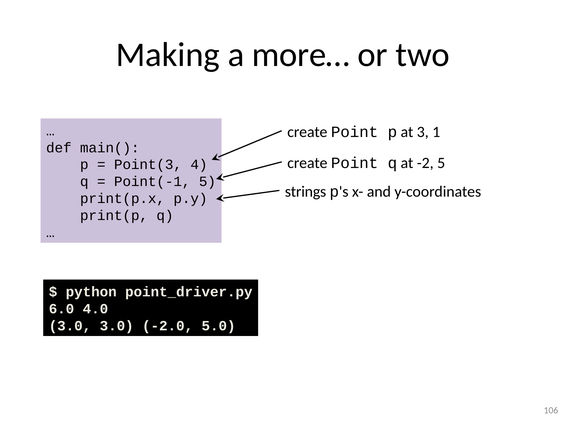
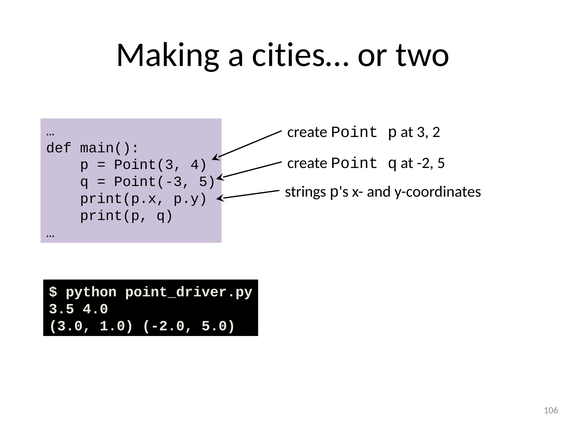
more…: more… -> cities… (301, 55)
1: 1 -> 2 (436, 132)
Point(-1: Point(-1 -> Point(-3 (152, 182)
6.0: 6.0 -> 3.5 (61, 309)
3.0 3.0: 3.0 -> 1.0 (117, 326)
